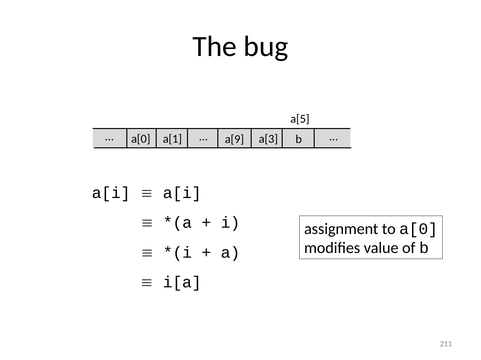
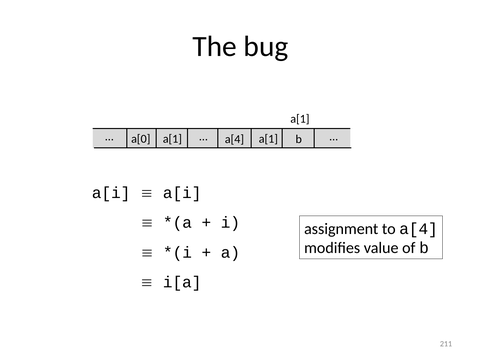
a[5: a[5 -> a[1 (300, 119)
a[9: a[9 -> a[4 (234, 140)
a[1 a[3: a[3 -> a[1 (268, 139)
to a[0: a[0 -> a[4 (419, 229)
